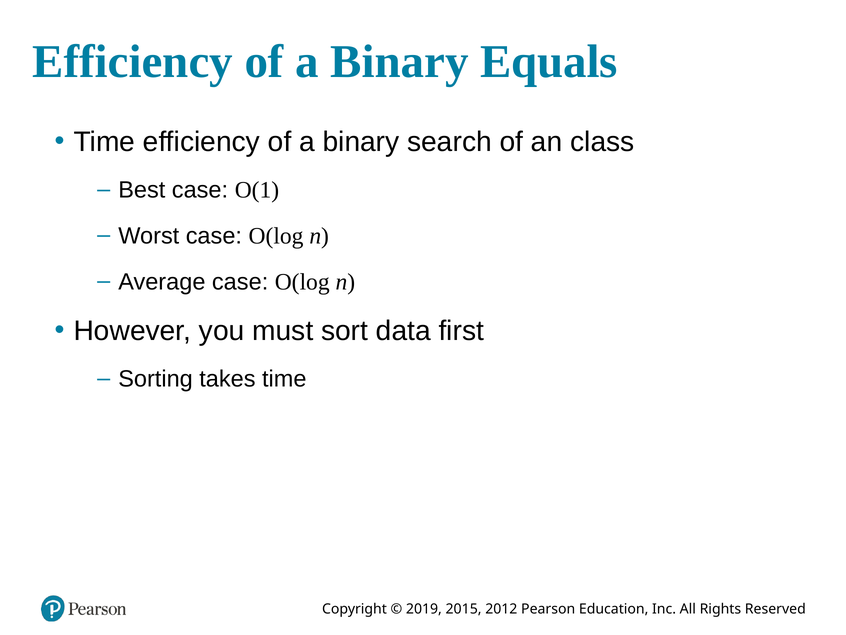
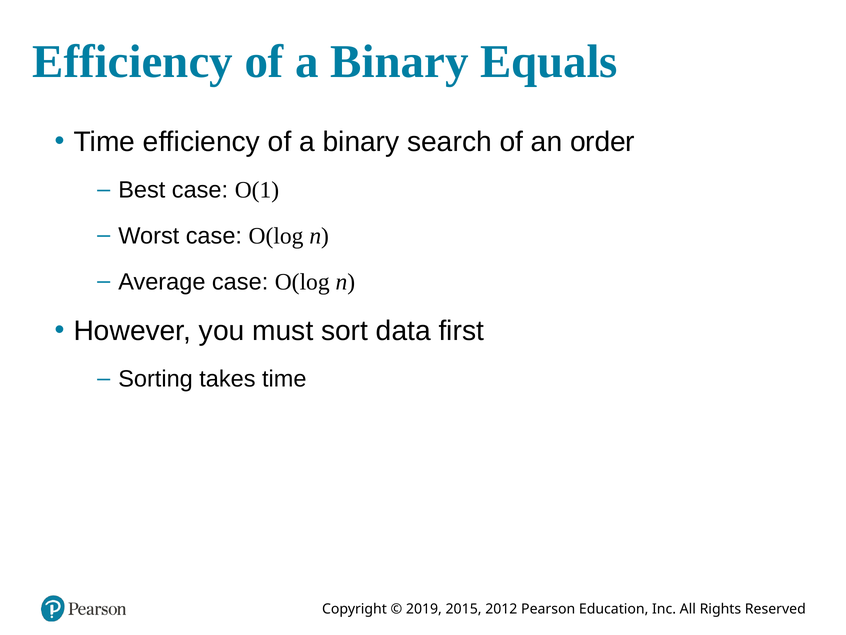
class: class -> order (602, 142)
